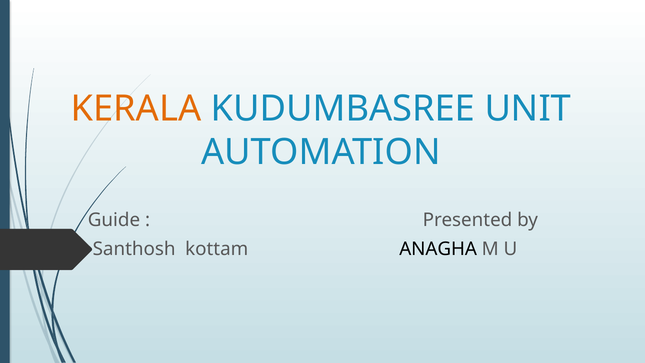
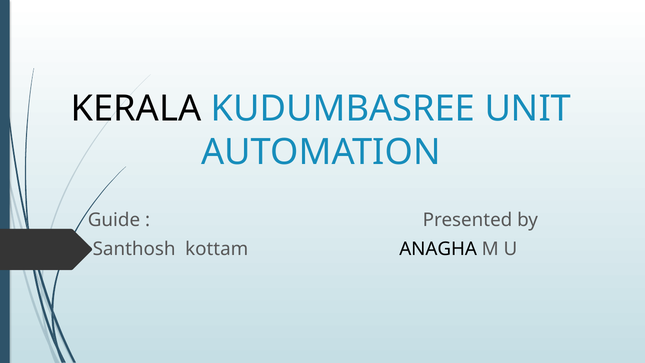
KERALA colour: orange -> black (136, 109)
